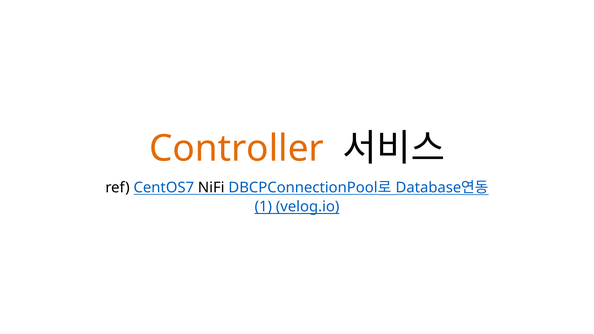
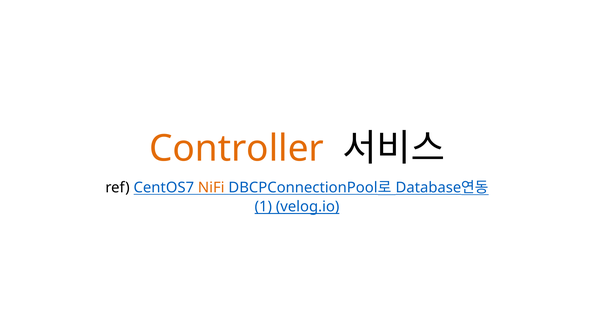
NiFi colour: black -> orange (211, 188)
